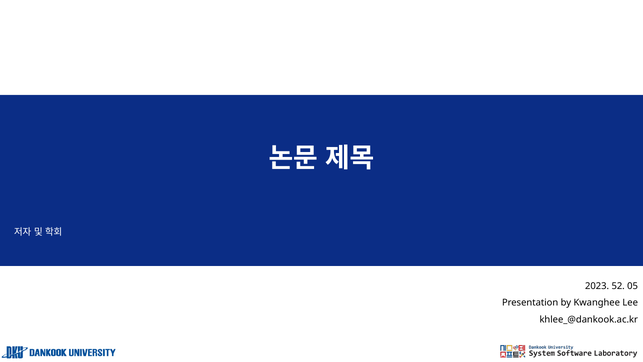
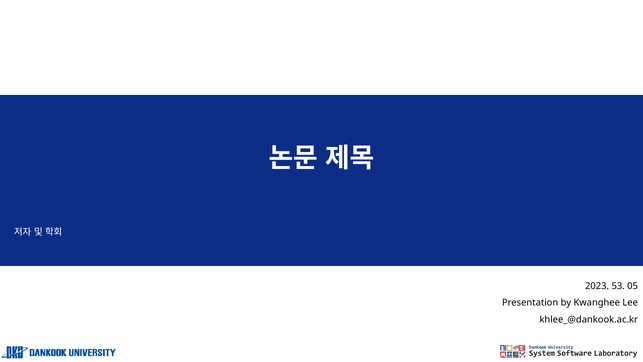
52: 52 -> 53 (618, 286)
